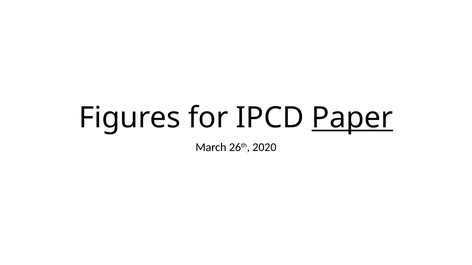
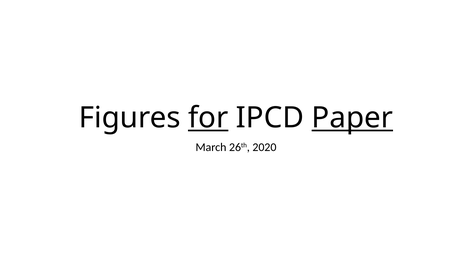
for underline: none -> present (208, 118)
